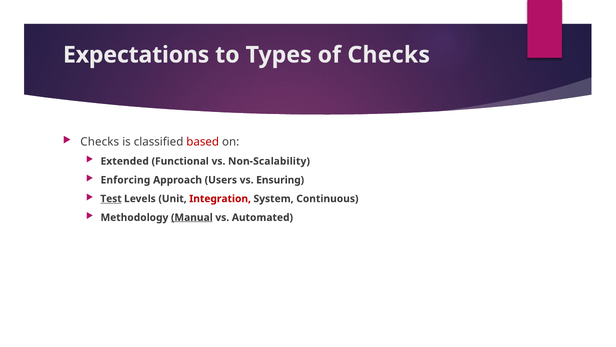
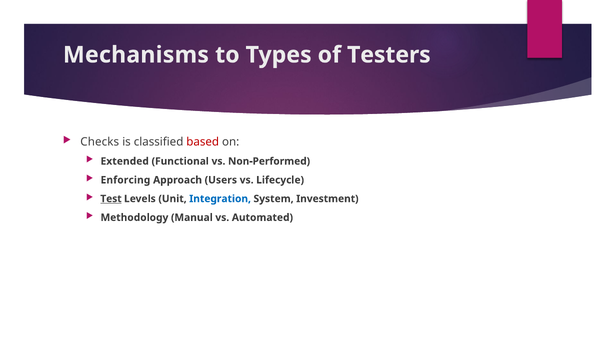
Expectations: Expectations -> Mechanisms (136, 55)
of Checks: Checks -> Testers (389, 55)
Non-Scalability: Non-Scalability -> Non-Performed (269, 161)
Ensuring: Ensuring -> Lifecycle (280, 180)
Integration colour: red -> blue (220, 198)
Continuous: Continuous -> Investment (327, 198)
Manual underline: present -> none (192, 217)
